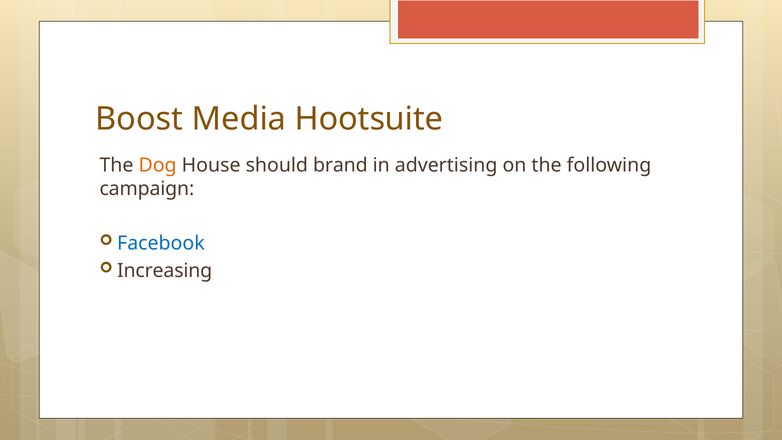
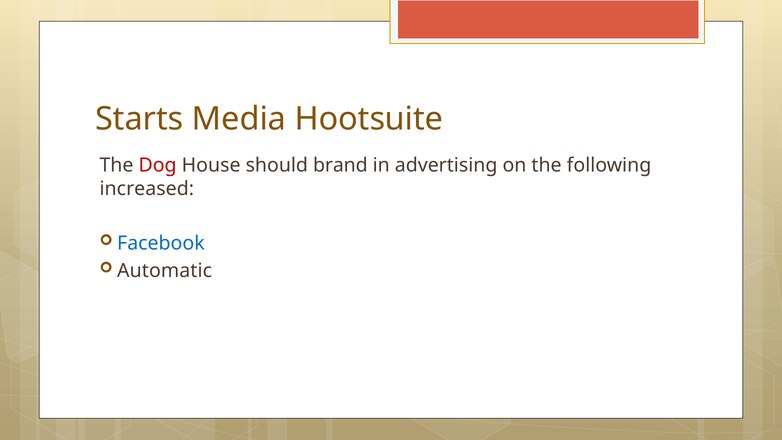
Boost: Boost -> Starts (139, 119)
Dog colour: orange -> red (158, 165)
campaign: campaign -> increased (147, 189)
Increasing: Increasing -> Automatic (165, 271)
